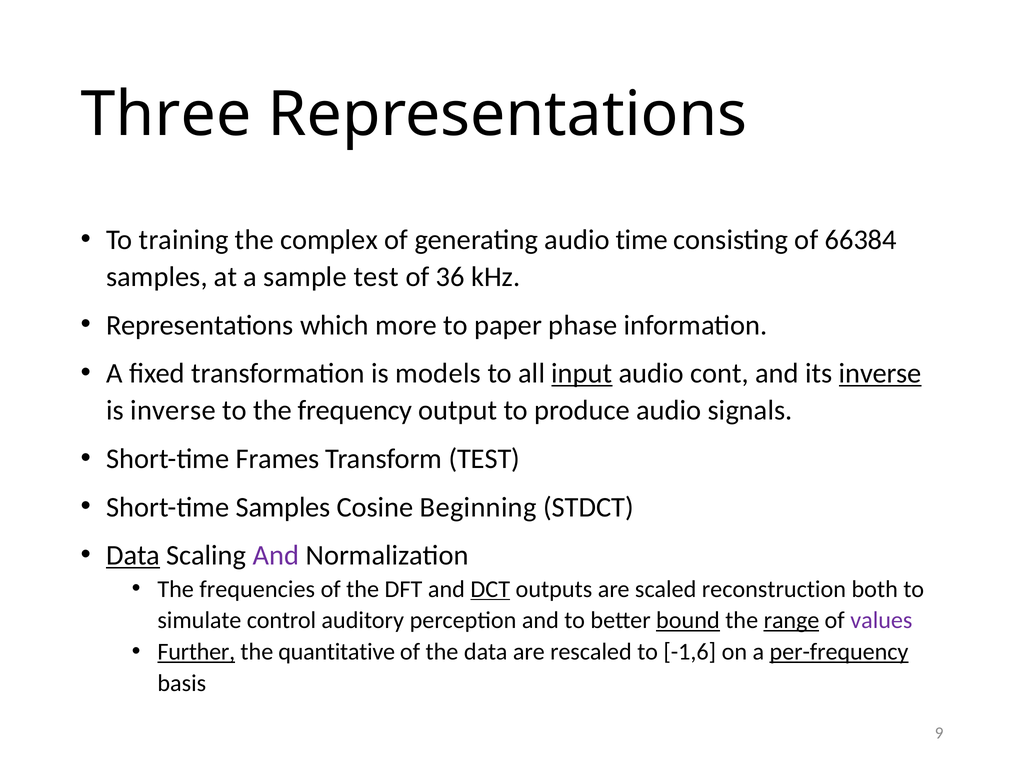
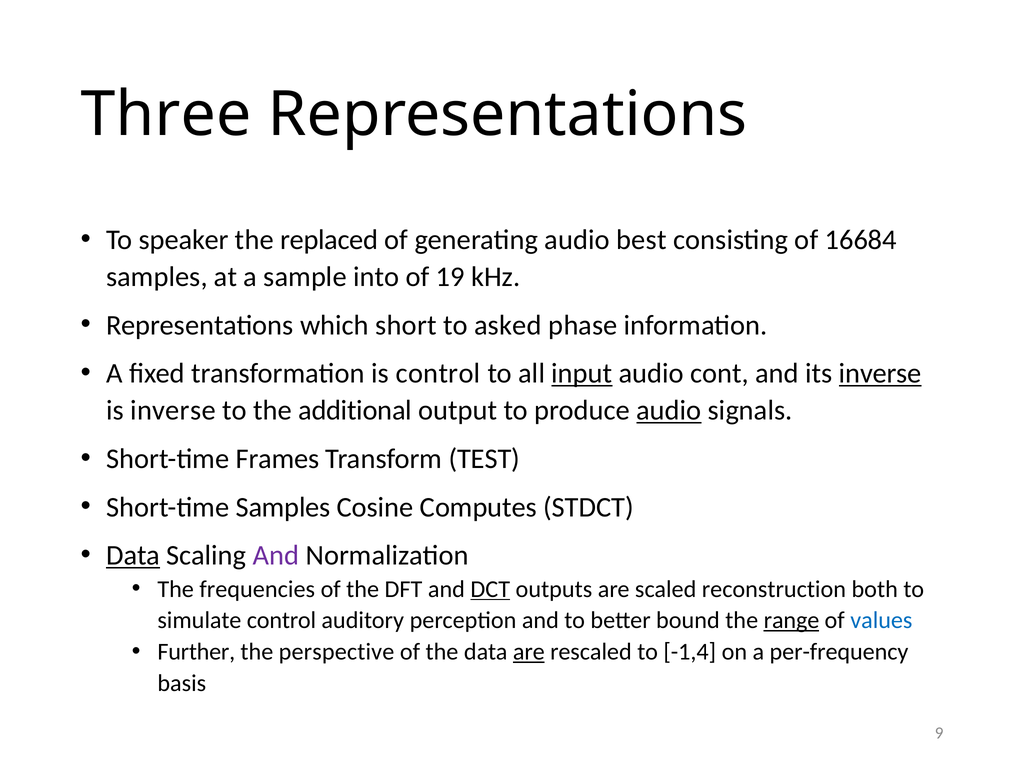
training: training -> speaker (184, 240)
complex: complex -> replaced (329, 240)
time: time -> best (641, 240)
66384: 66384 -> 16684 (861, 240)
sample test: test -> into (376, 277)
36: 36 -> 19 (450, 277)
more: more -> short (406, 325)
paper: paper -> asked (508, 325)
is models: models -> control (438, 374)
frequency: frequency -> additional (355, 410)
audio underline: none -> present (669, 410)
Beginning: Beginning -> Computes (478, 507)
bound underline: present -> none (688, 620)
values colour: purple -> blue (881, 620)
Further underline: present -> none (196, 652)
quantitative: quantitative -> perspective (337, 652)
are underline: none -> present (529, 652)
-1,6: -1,6 -> -1,4 (690, 652)
per-frequency underline: present -> none (839, 652)
